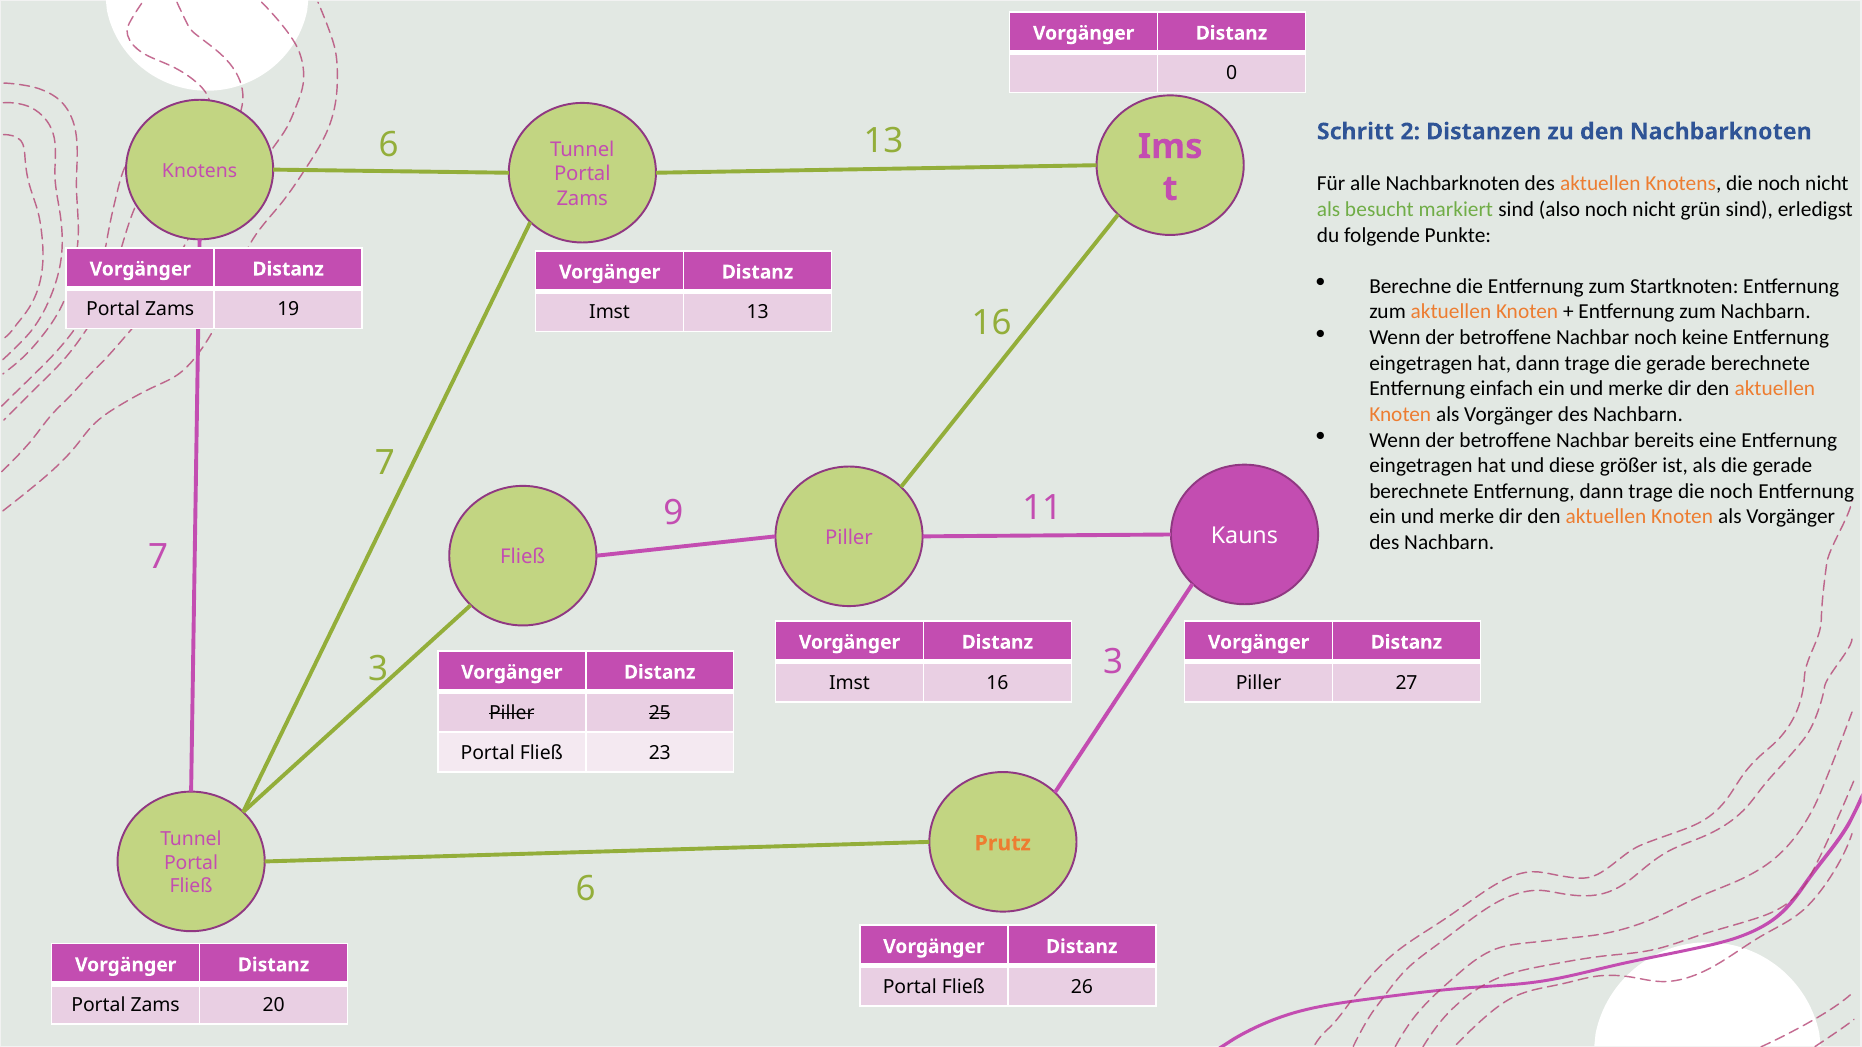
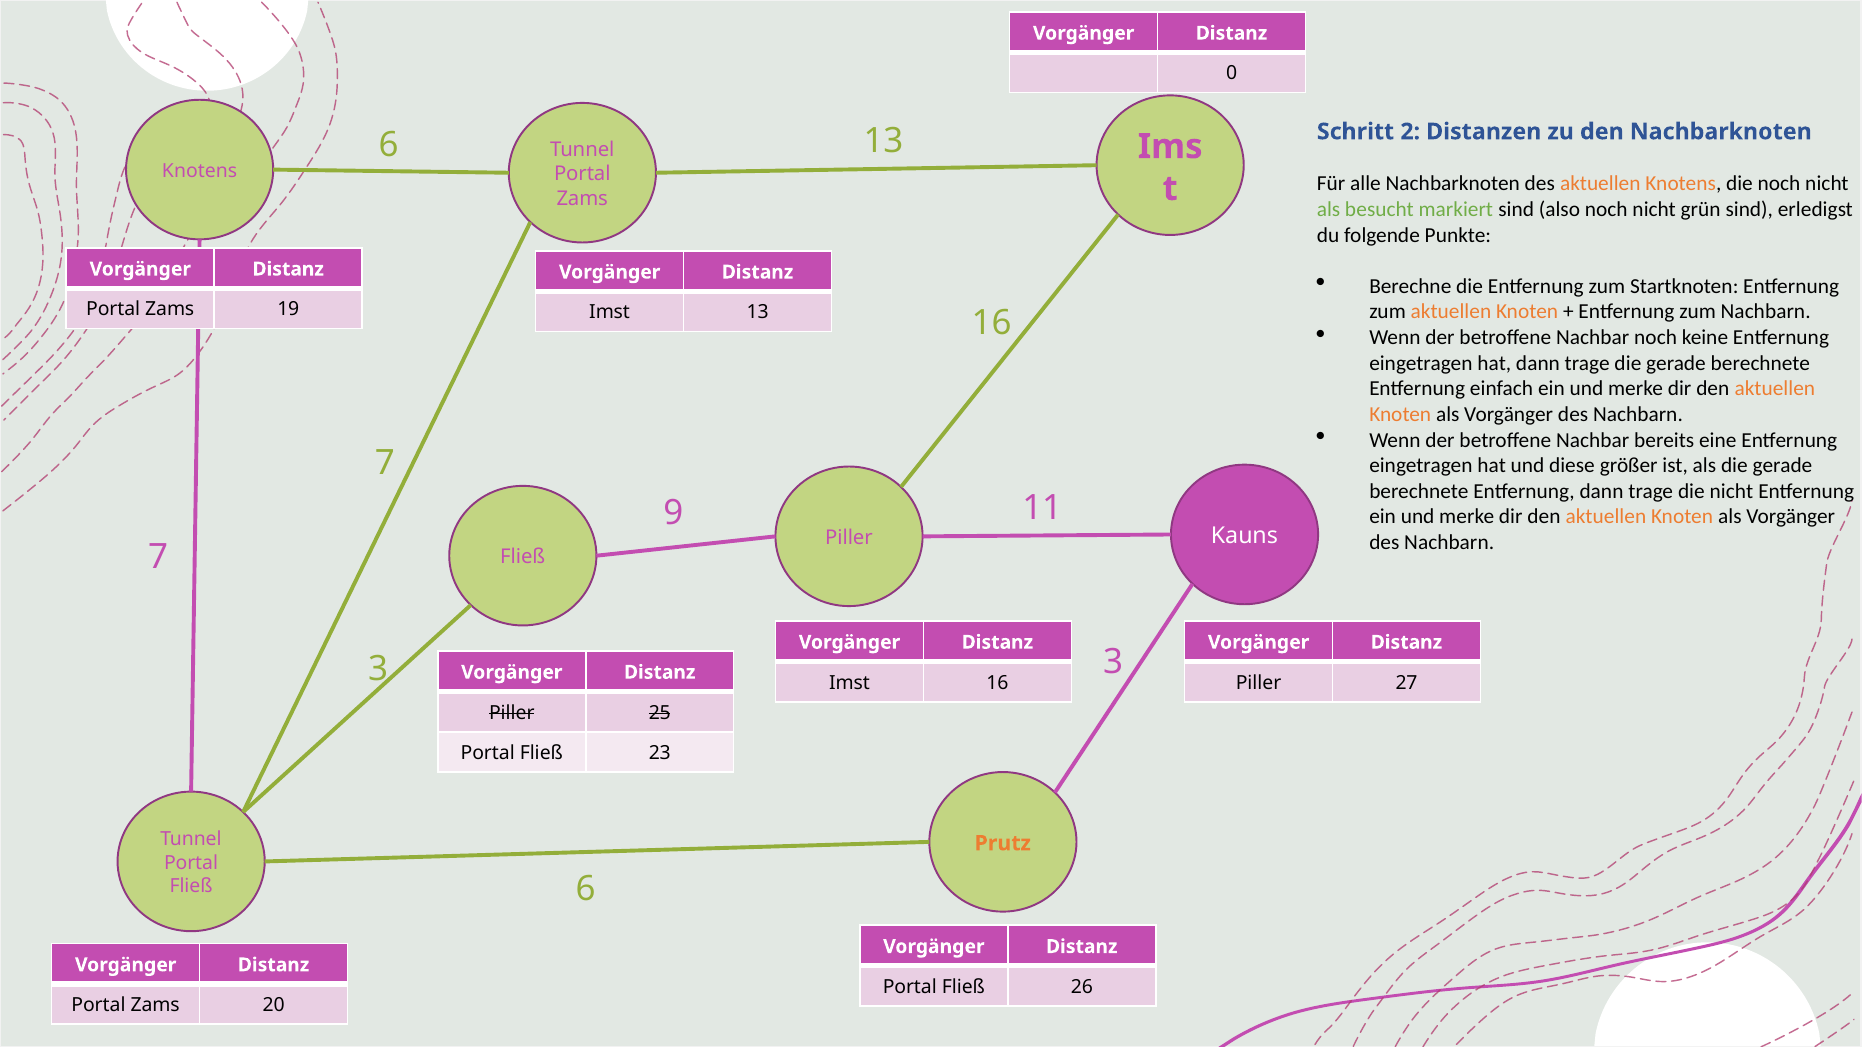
trage die noch: noch -> nicht (1731, 491)
